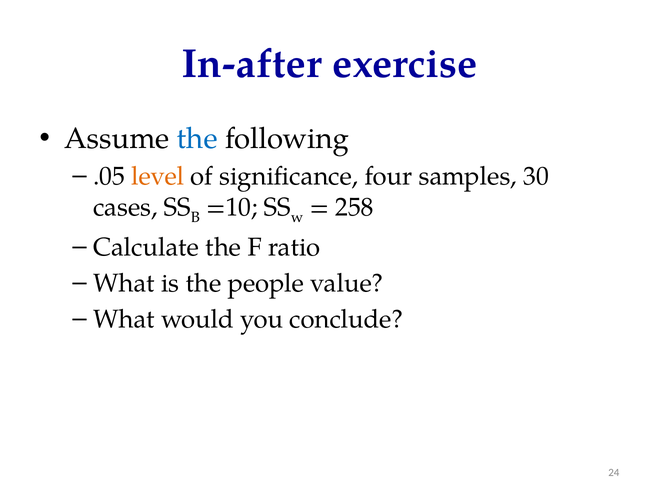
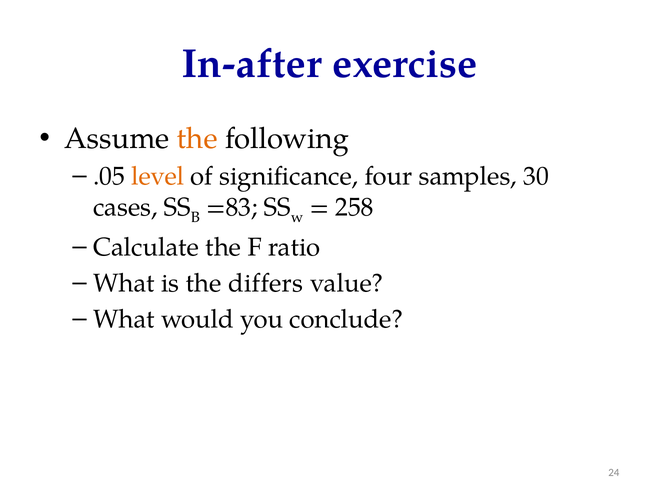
the colour: blue -> orange (197, 138)
=10: =10 -> =83 (232, 207)
people: people -> differs (266, 283)
